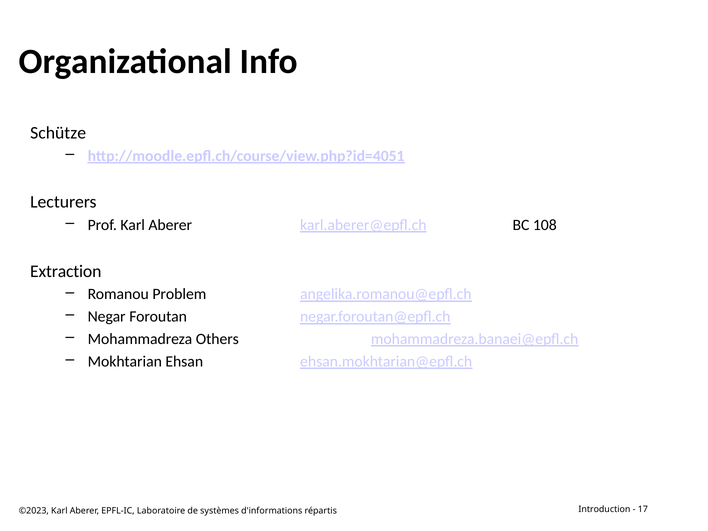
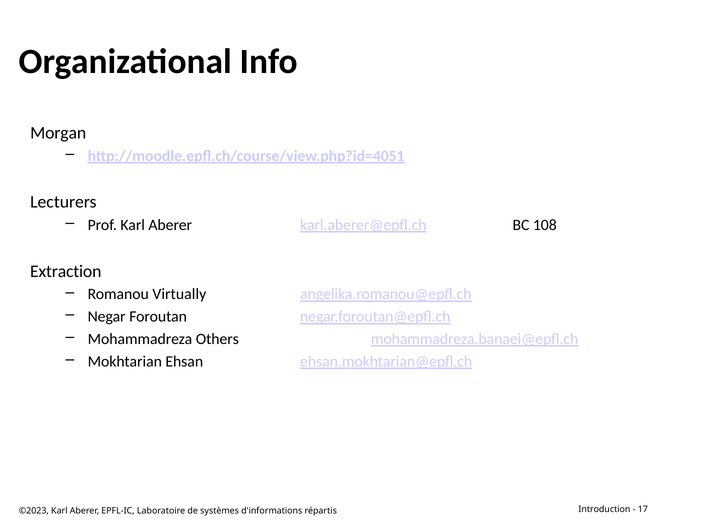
Schütze: Schütze -> Morgan (58, 133)
Problem: Problem -> Virtually (179, 294)
